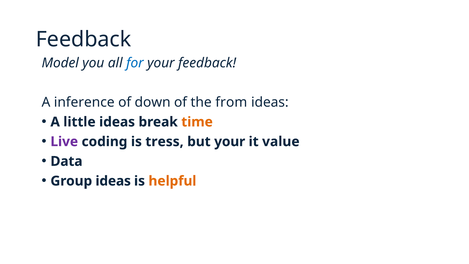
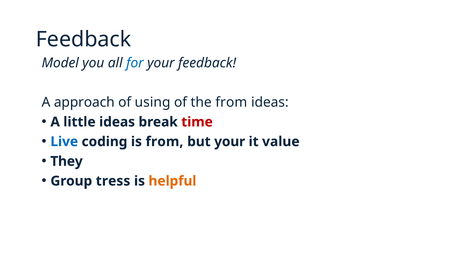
inference: inference -> approach (84, 102)
down: down -> using (153, 102)
time colour: orange -> red (197, 122)
Live colour: purple -> blue (64, 142)
is tress: tress -> from (164, 142)
Data: Data -> They (66, 161)
Group ideas: ideas -> tress (113, 181)
